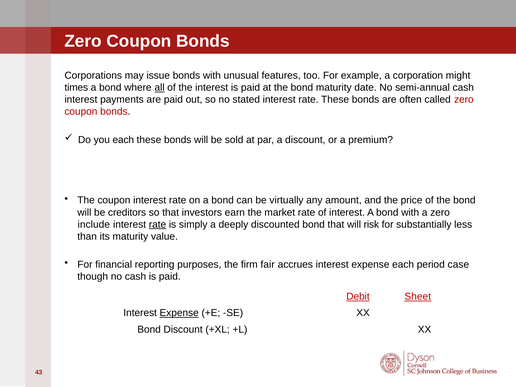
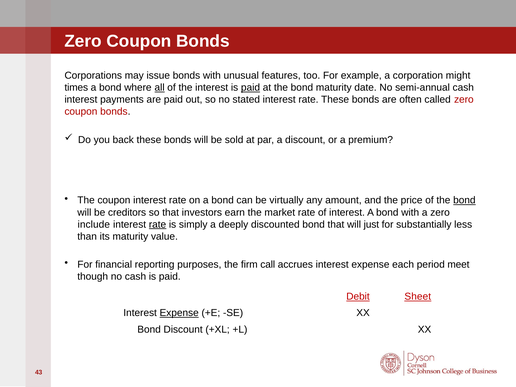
paid underline: none -> present (251, 88)
you each: each -> back (123, 140)
bond underline: none -> present (464, 200)
risk: risk -> just (371, 224)
fair: fair -> call (268, 265)
case: case -> meet (458, 265)
